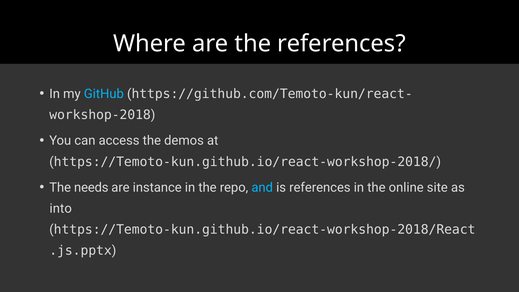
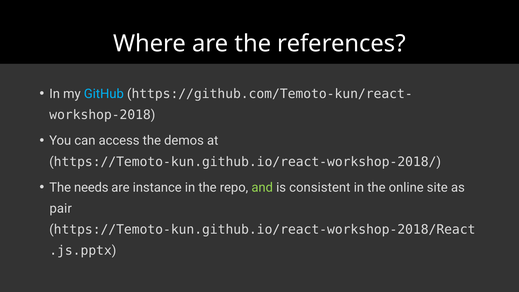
and colour: light blue -> light green (262, 188)
is references: references -> consistent (320, 188)
into: into -> pair (61, 209)
